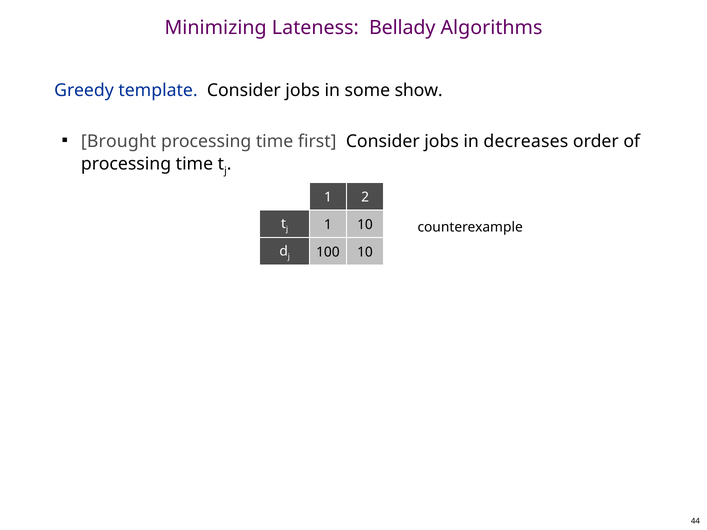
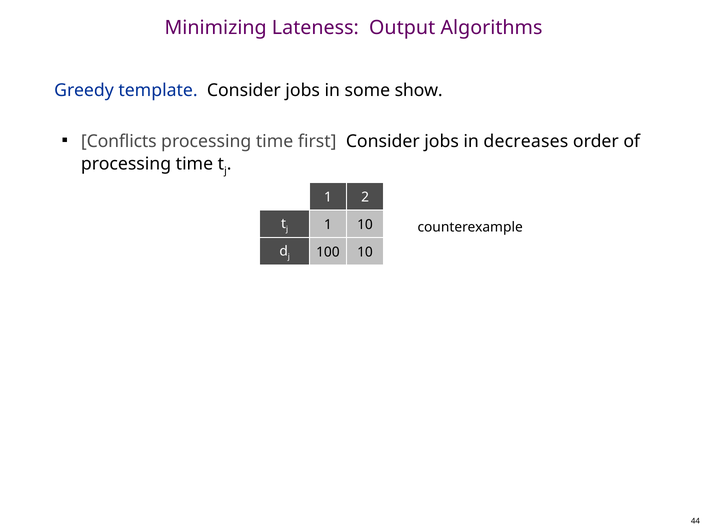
Bellady: Bellady -> Output (402, 28)
Brought: Brought -> Conflicts (119, 141)
